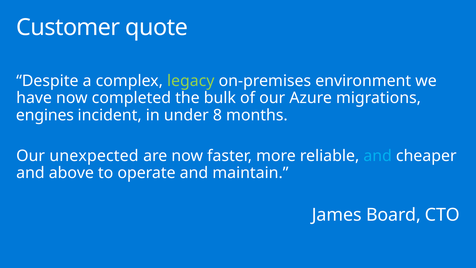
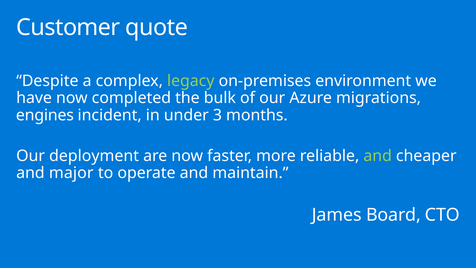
8: 8 -> 3 (217, 115)
unexpected: unexpected -> deployment (94, 156)
and colour: light blue -> light green (378, 156)
above: above -> major (71, 173)
